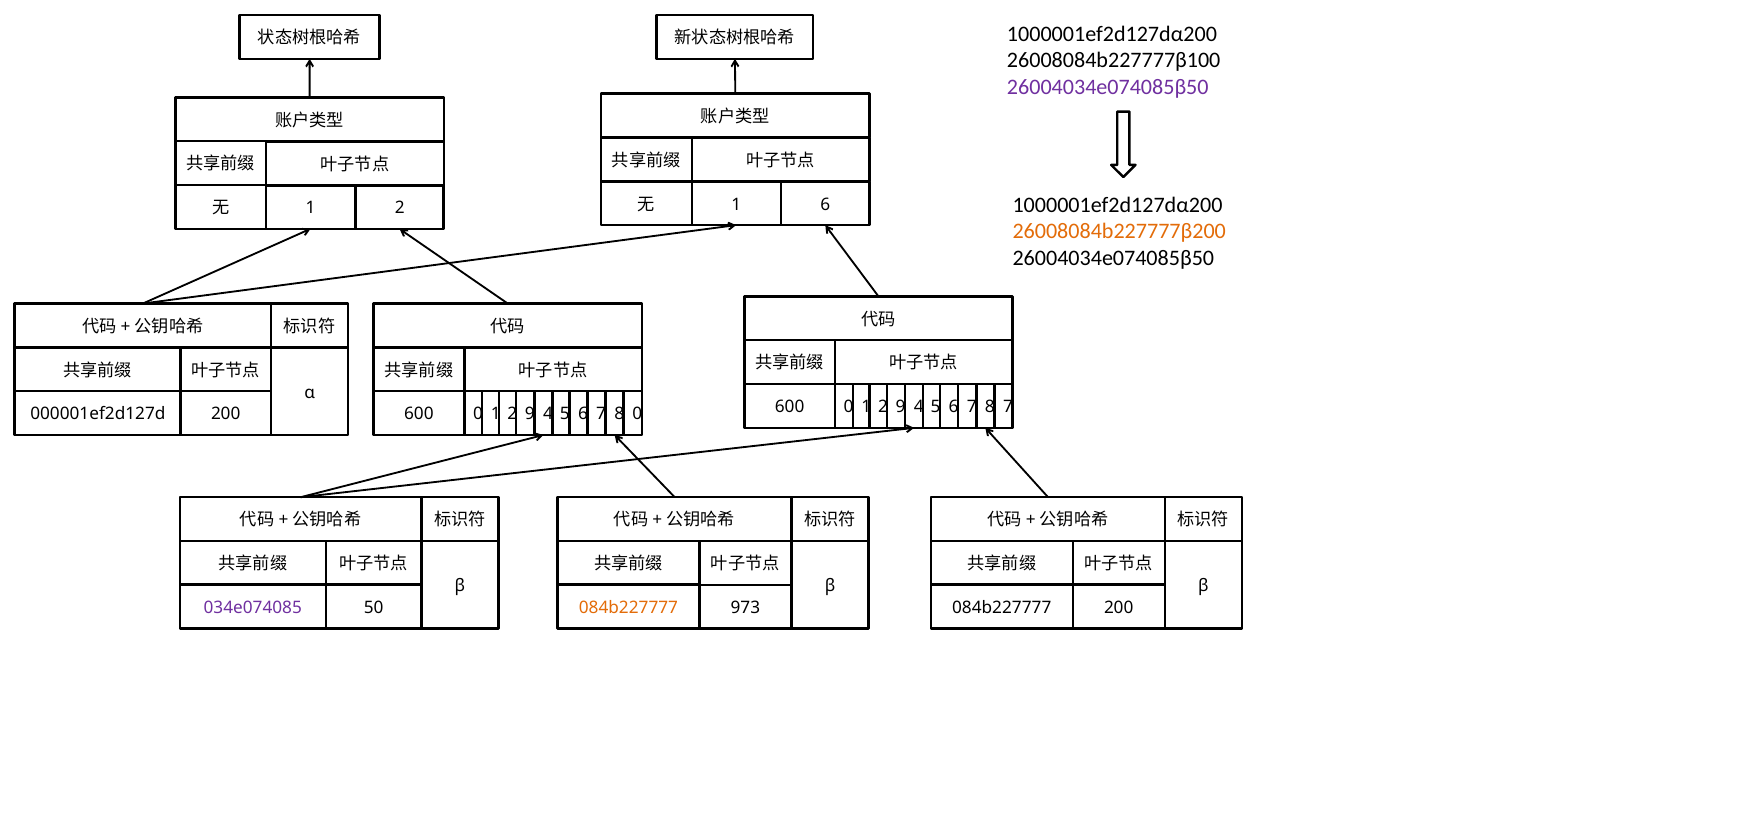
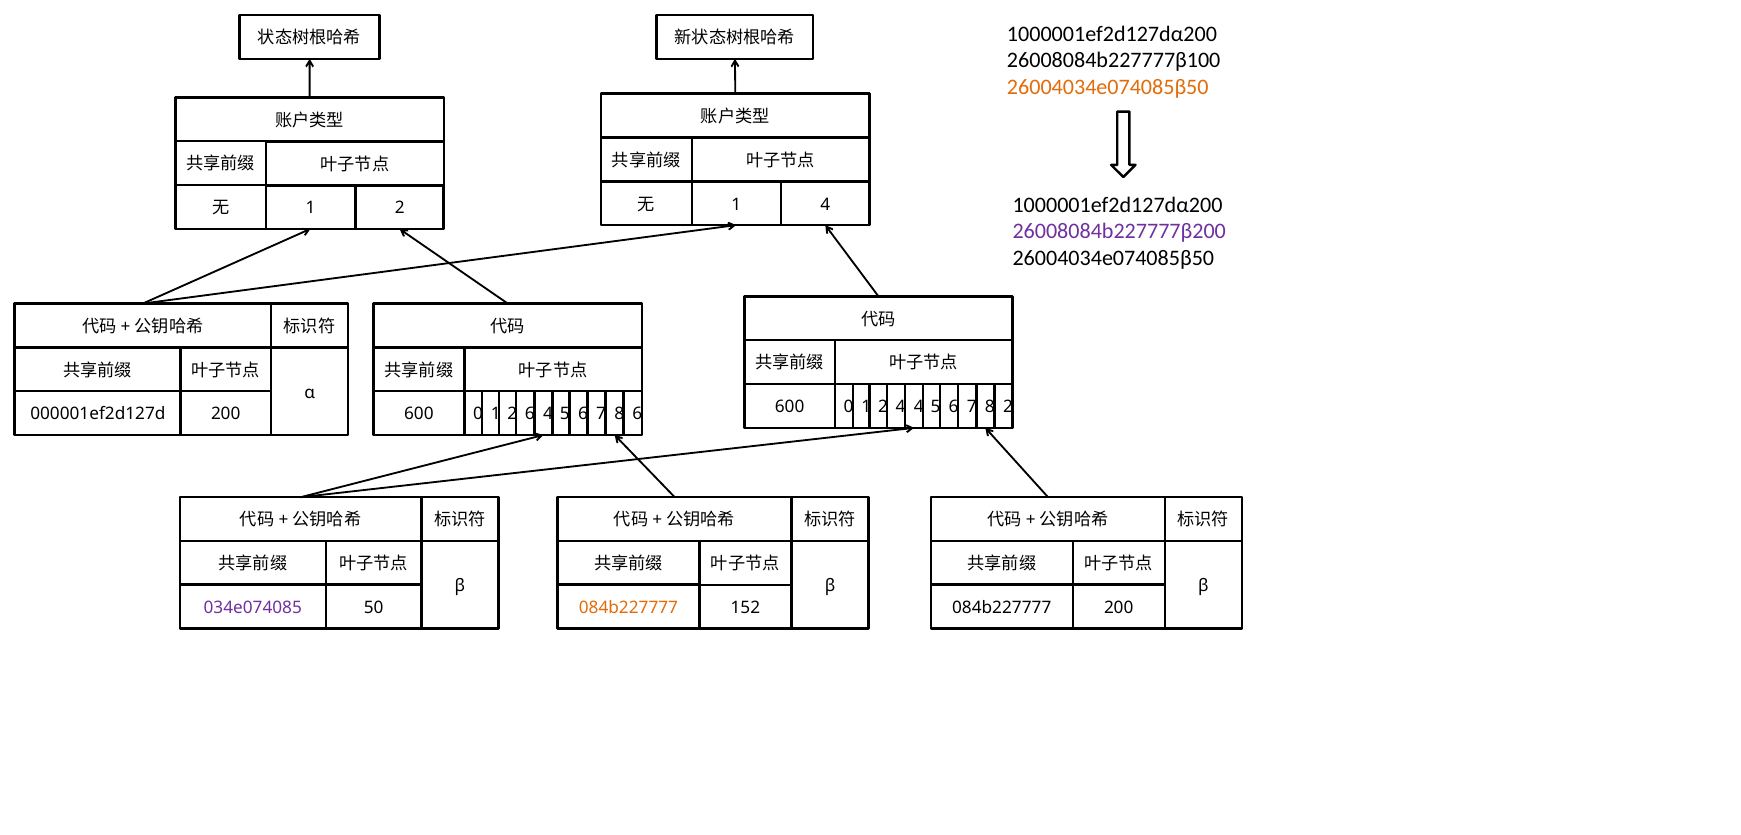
26004034e074085β50 colour: purple -> orange (1108, 87)
1 6: 6 -> 4 (825, 205)
26008084b227777β200 colour: orange -> purple (1119, 231)
9: 9 -> 4 (901, 407)
8 7: 7 -> 2 (1008, 407)
9: 9 -> 6 (530, 415)
8 0: 0 -> 6 (637, 415)
973: 973 -> 152 (745, 608)
